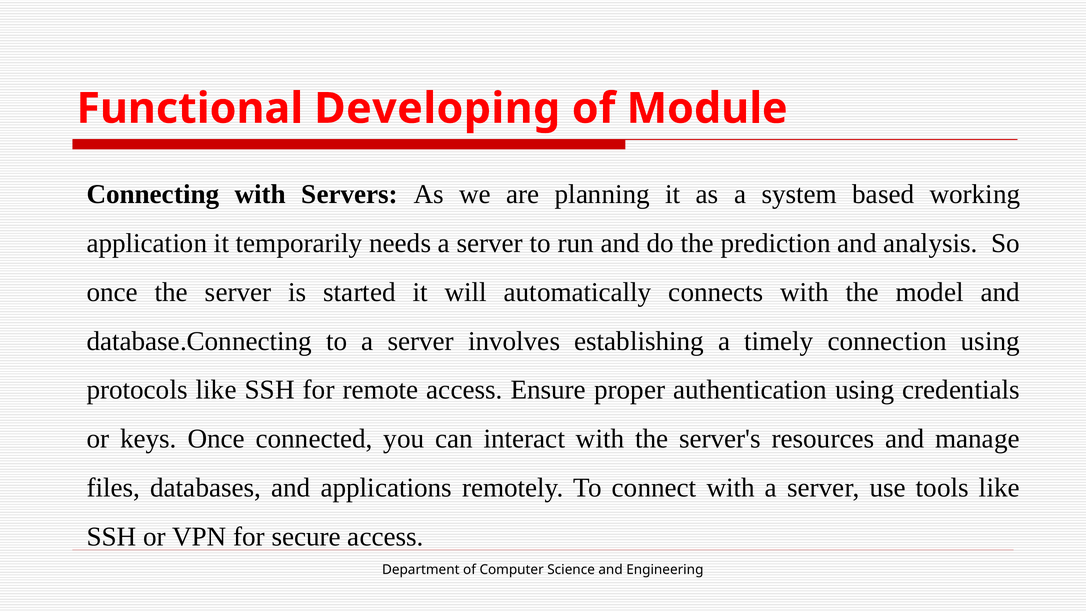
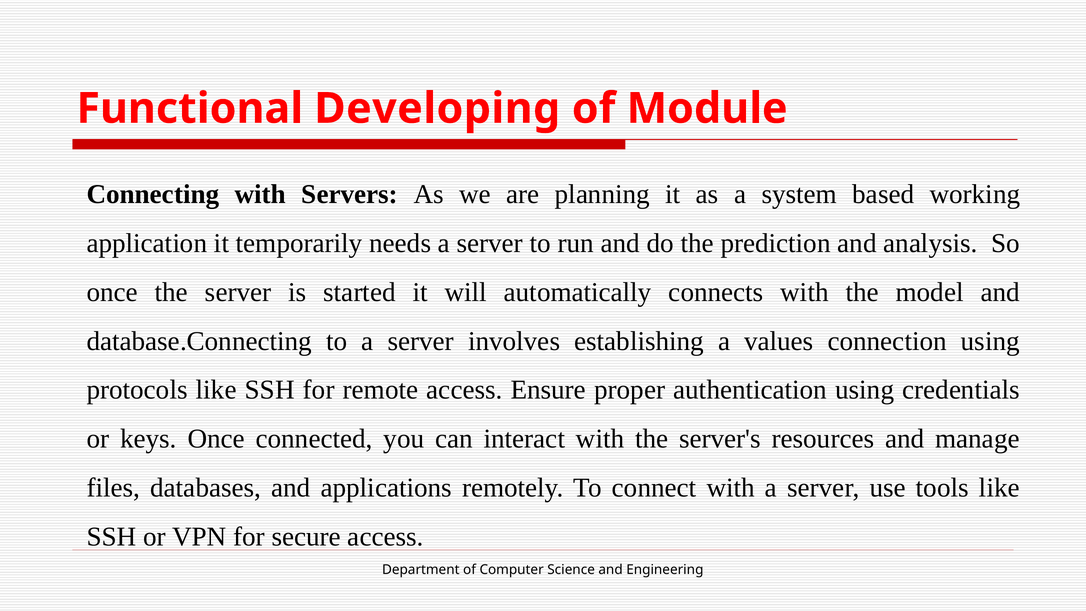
timely: timely -> values (779, 341)
